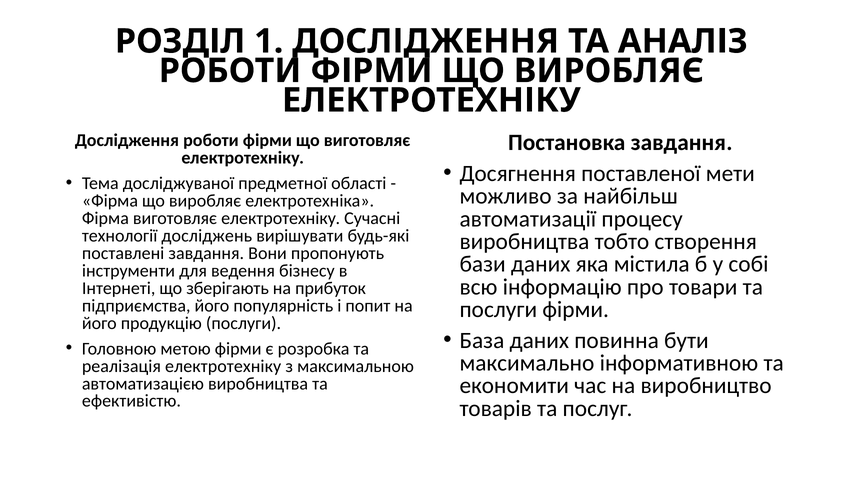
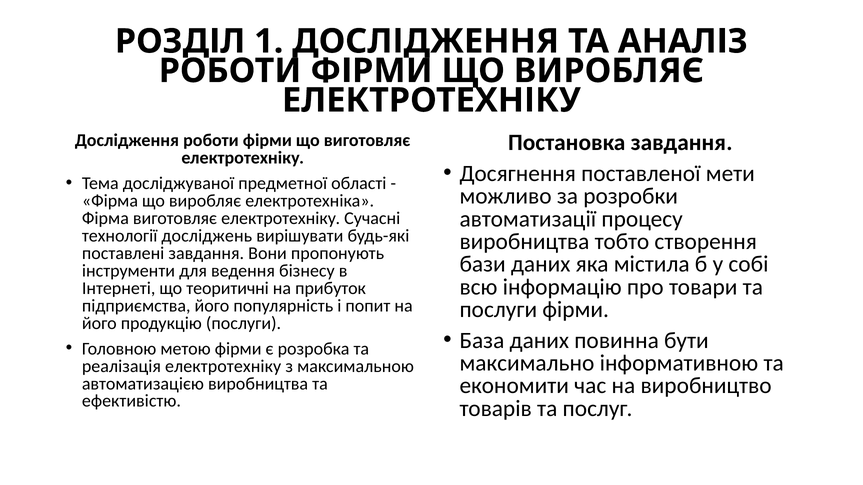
найбільш: найбільш -> розробки (631, 196)
зберігають: зберігають -> теоритичні (228, 288)
